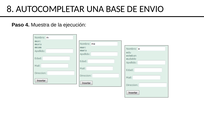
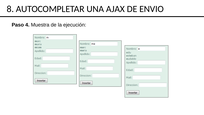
BASE: BASE -> AJAX (115, 9)
